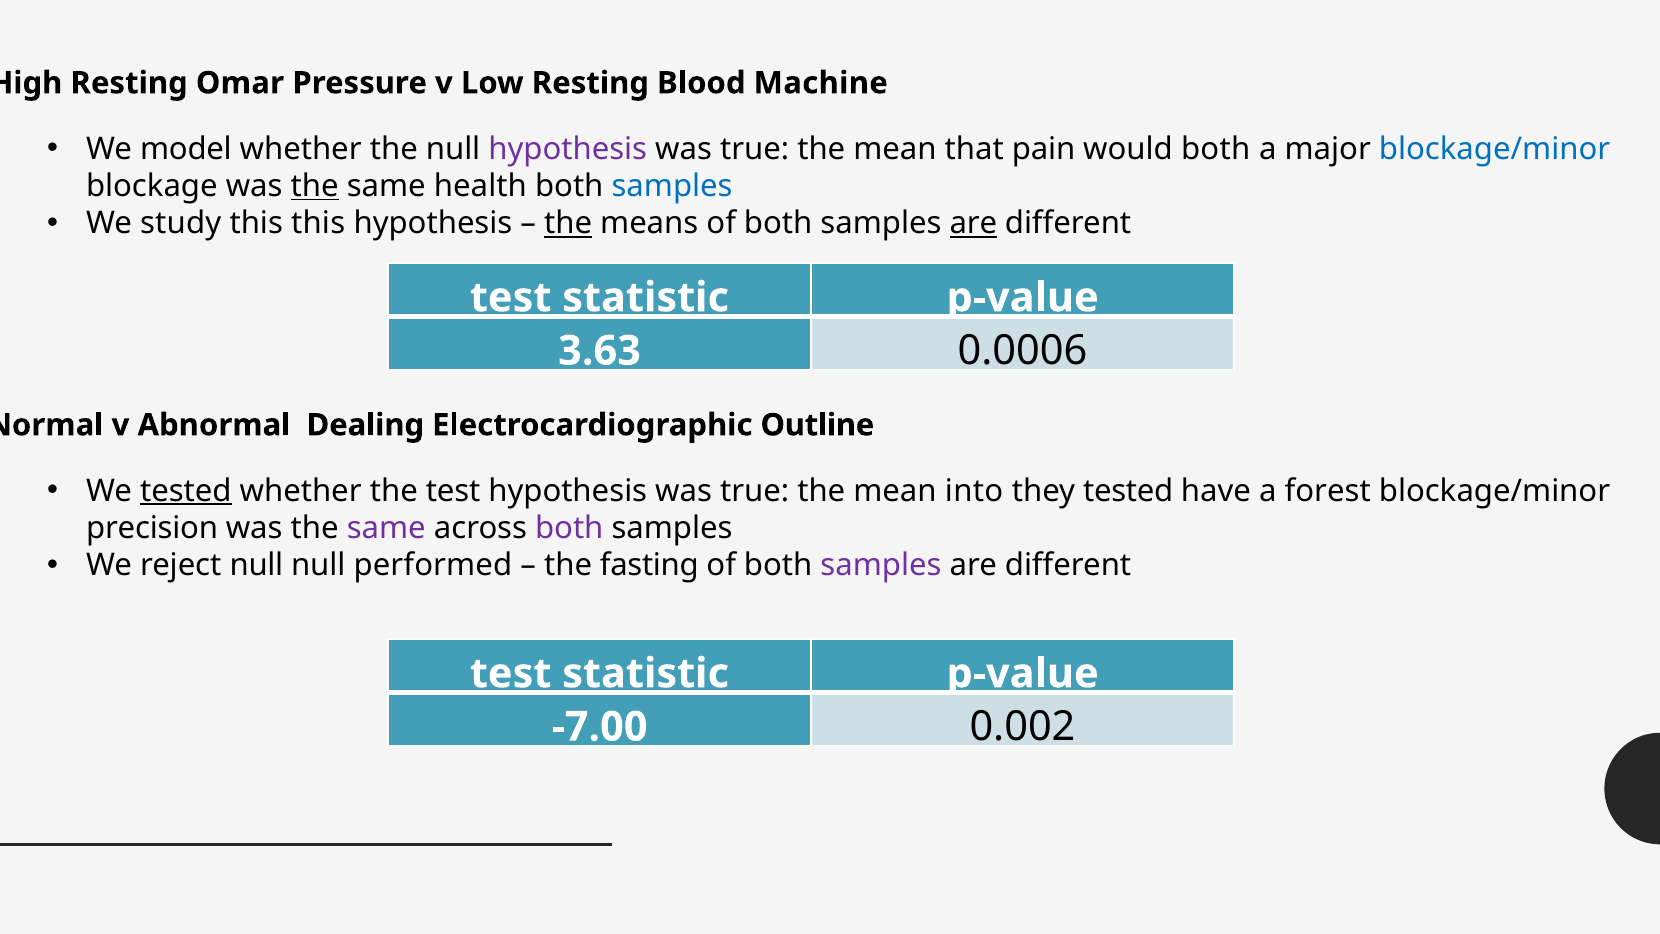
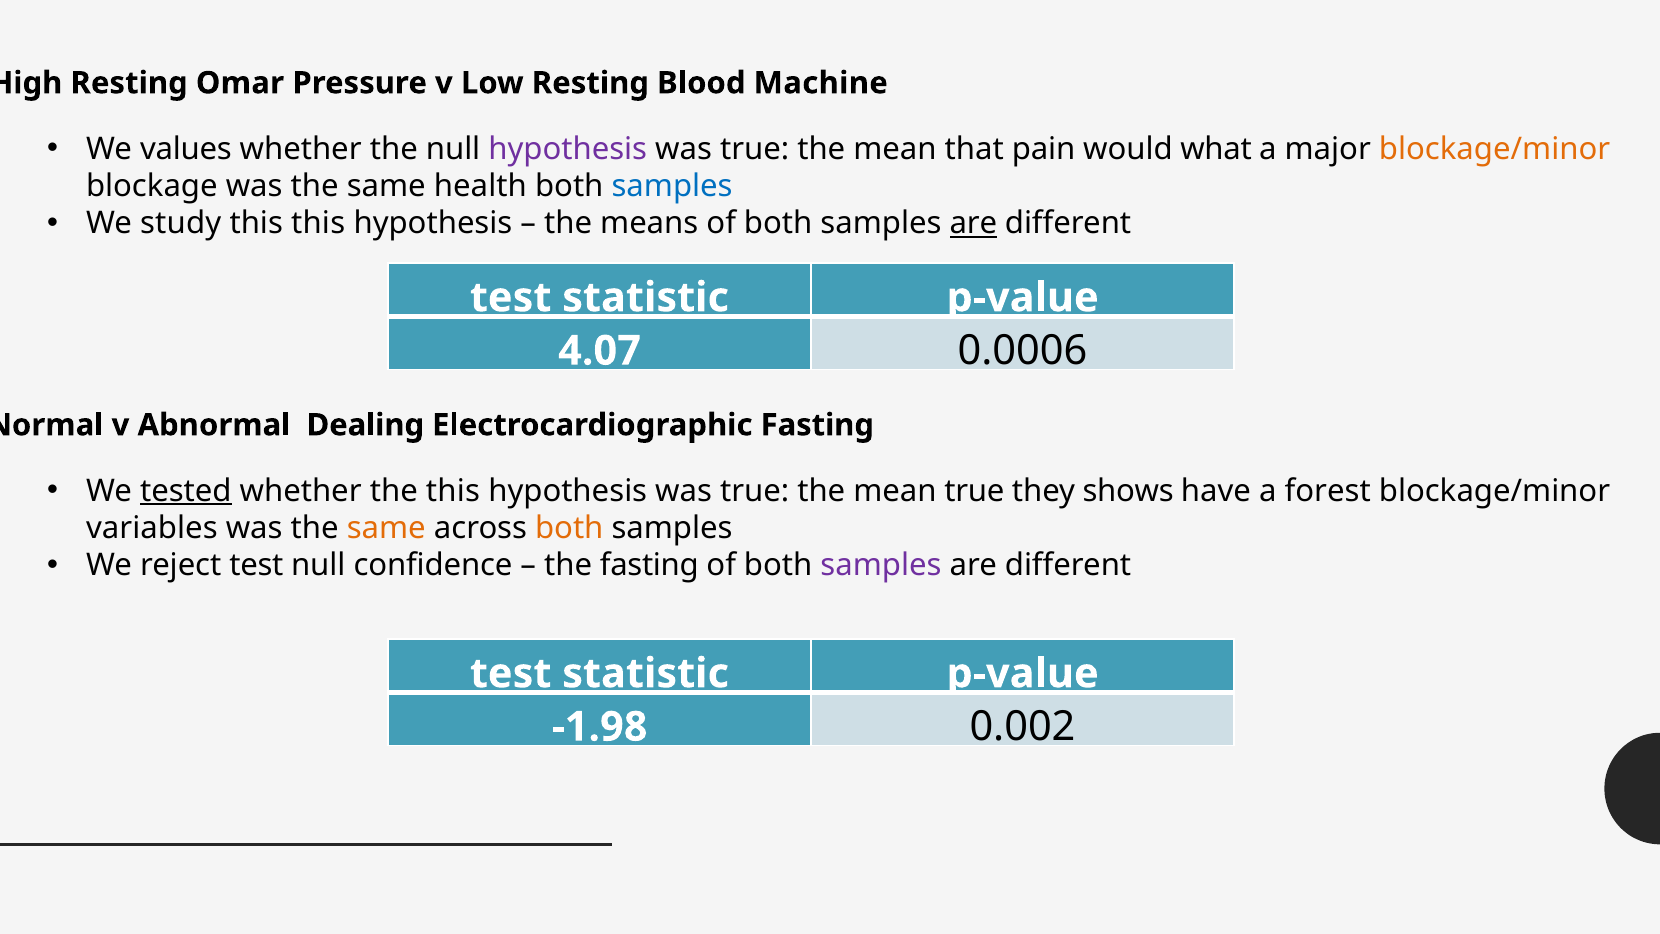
model: model -> values (186, 149)
would both: both -> what (1216, 149)
blockage/minor colour: blue -> orange (1495, 149)
the underline: present -> none (315, 186)
the underline: present -> none (568, 223)
3.63: 3.63 -> 4.07 (600, 351)
Electrocardiographic Outline: Outline -> Fasting (817, 425)
the test: test -> this (453, 491)
mean into: into -> true (974, 491)
they tested: tested -> shows (1128, 491)
precision: precision -> variables (152, 528)
same colour: purple -> orange (386, 528)
both colour: purple -> orange (569, 528)
reject null: null -> test (256, 565)
performed: performed -> confidence (433, 565)
-7.00: -7.00 -> -1.98 (599, 727)
